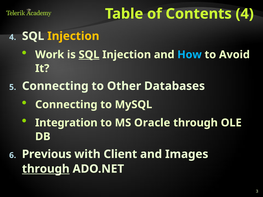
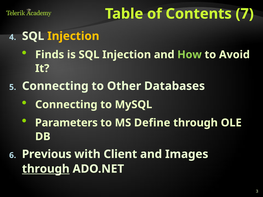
Contents 4: 4 -> 7 (245, 14)
Work: Work -> Finds (50, 55)
SQL underline: present -> none (89, 55)
How colour: light blue -> light green (190, 55)
Integration: Integration -> Parameters (66, 123)
Oracle: Oracle -> Define (152, 123)
